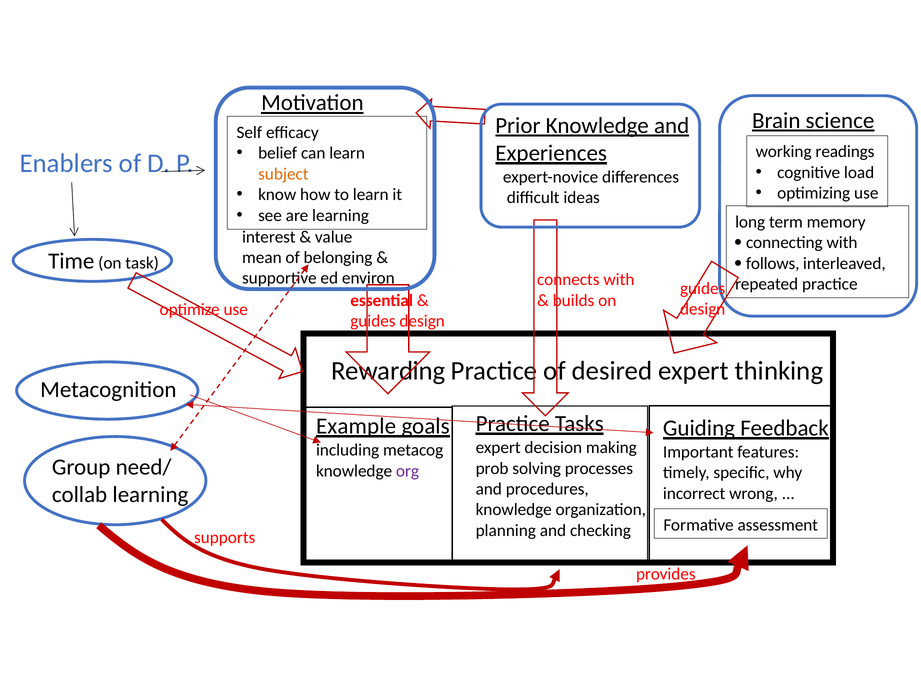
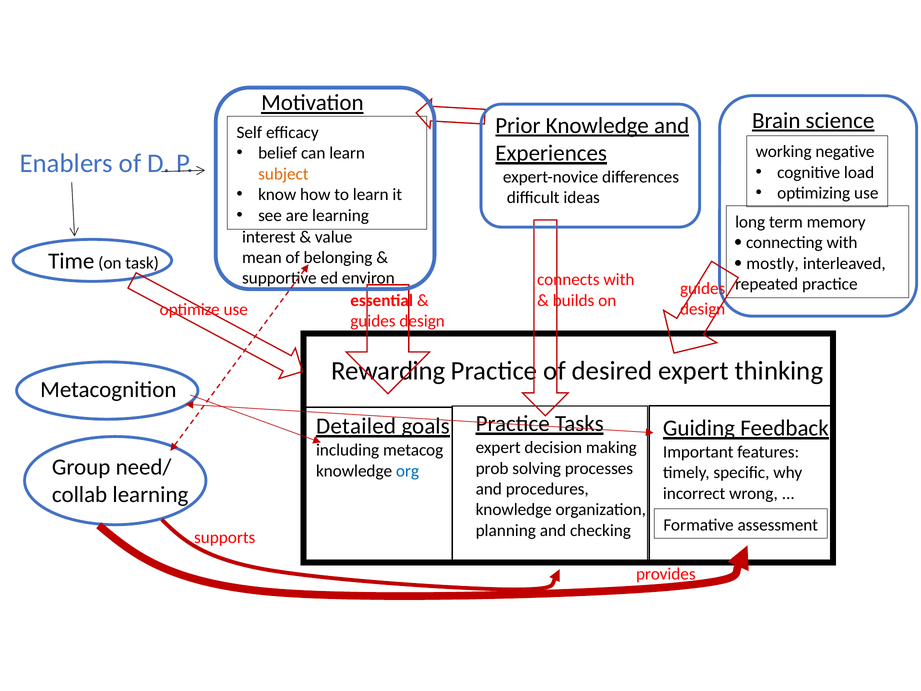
readings: readings -> negative (845, 152)
follows: follows -> mostly (772, 263)
Example: Example -> Detailed (356, 426)
org colour: purple -> blue (407, 471)
